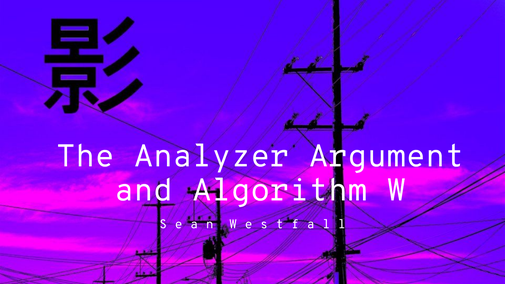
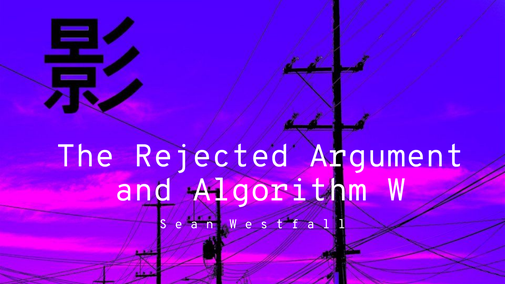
Analyzer: Analyzer -> Rejected (212, 156)
